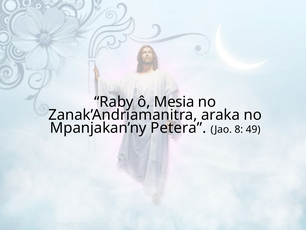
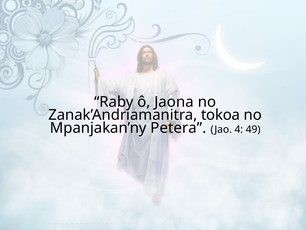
Mesia: Mesia -> Jaona (174, 102)
araka: araka -> tokoa (221, 115)
8: 8 -> 4 (239, 129)
